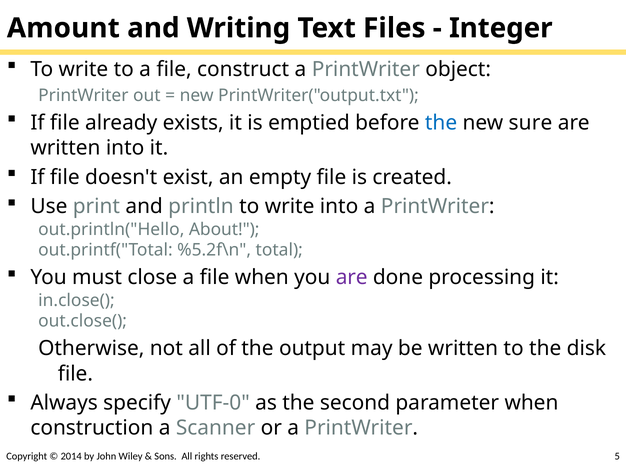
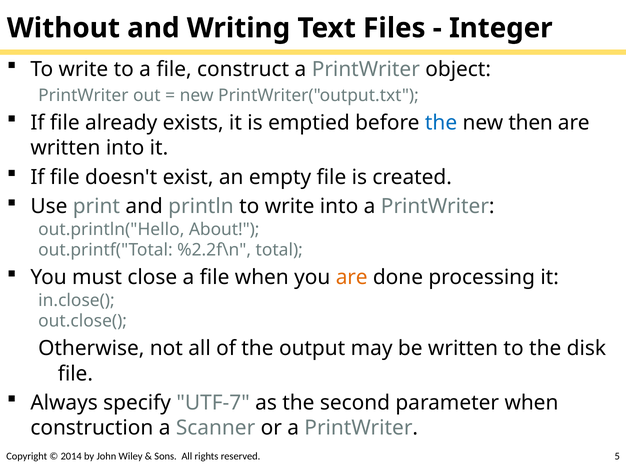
Amount: Amount -> Without (63, 28)
sure: sure -> then (531, 123)
%5.2f\n: %5.2f\n -> %2.2f\n (214, 250)
are colour: purple -> orange (352, 277)
UTF-0: UTF-0 -> UTF-7 (213, 402)
